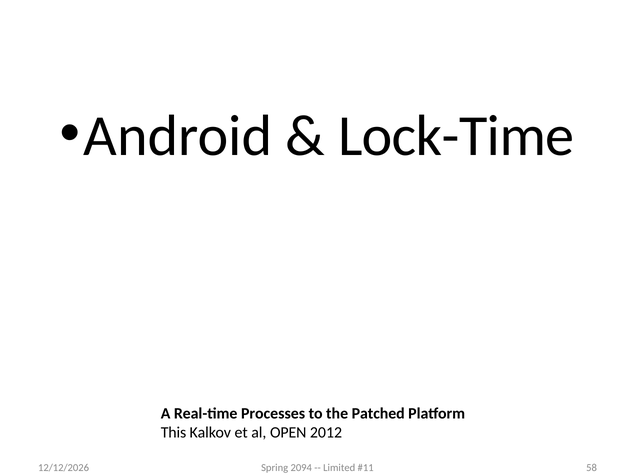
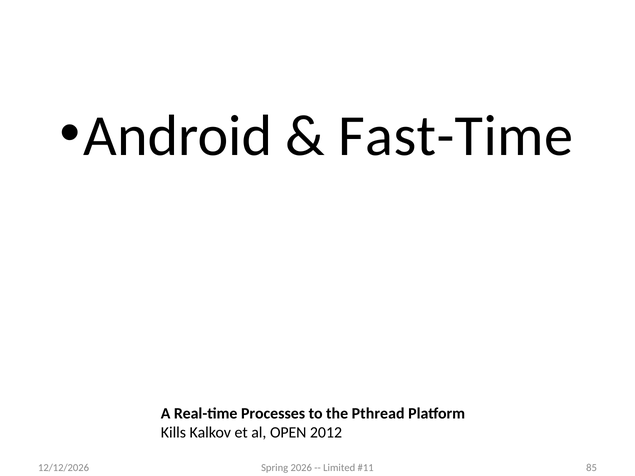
Lock-Time: Lock-Time -> Fast-Time (456, 136)
Patched: Patched -> Pthread (378, 414)
This: This -> Kills (173, 433)
2094: 2094 -> 2026 (301, 468)
58: 58 -> 85 (592, 468)
